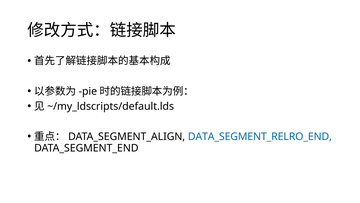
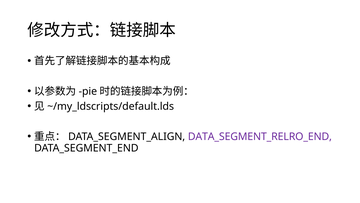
DATA_SEGMENT_RELRO_END colour: blue -> purple (260, 136)
